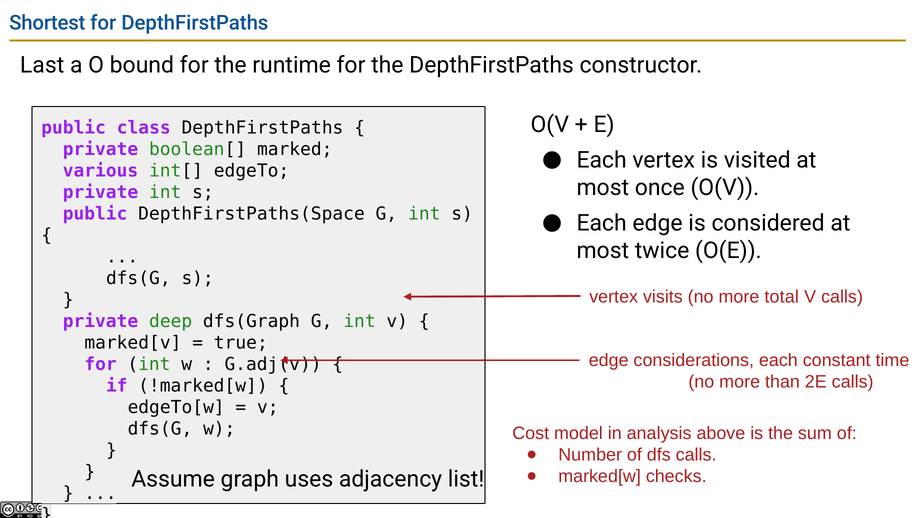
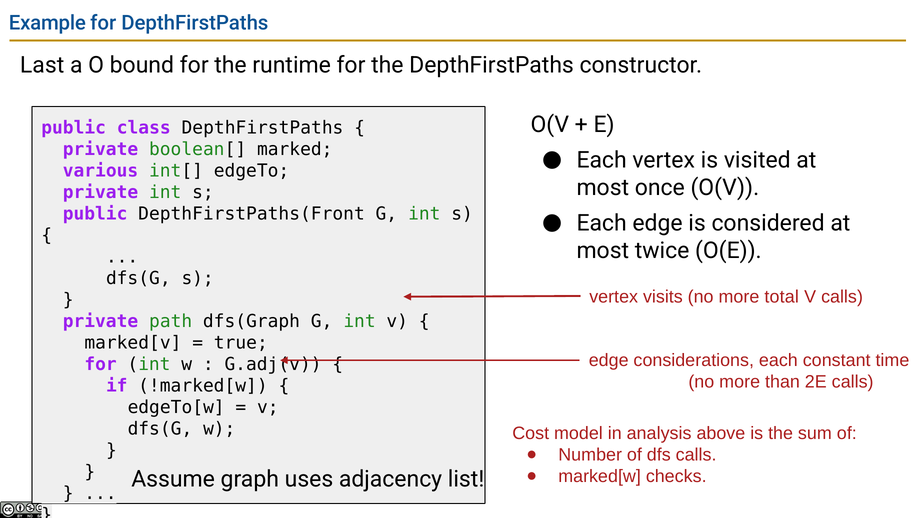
Shortest: Shortest -> Example (47, 23)
DepthFirstPaths(Space: DepthFirstPaths(Space -> DepthFirstPaths(Front (251, 214)
deep: deep -> path (171, 321)
